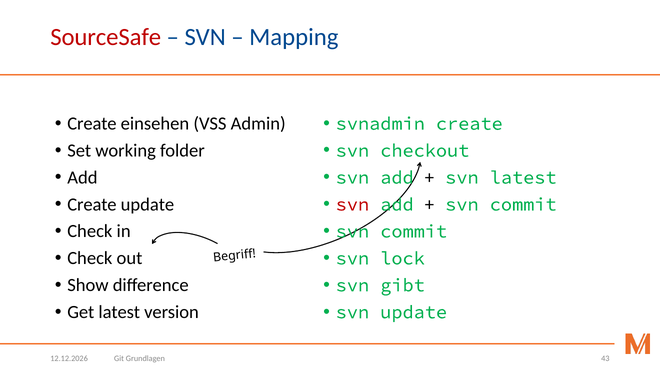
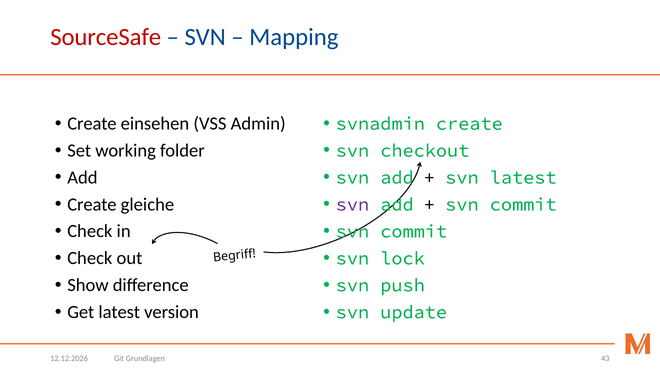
Create update: update -> gleiche (147, 205)
svn colour: red -> purple (352, 205)
gibt: gibt -> push (403, 285)
